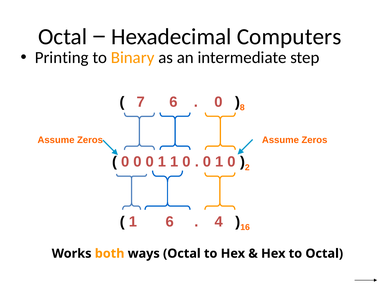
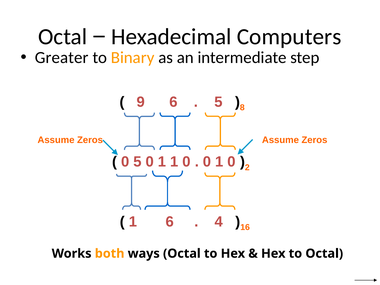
Printing: Printing -> Greater (62, 58)
7: 7 -> 9 (141, 102)
0: 0 -> 5 (218, 102)
0: 0 -> 5 (137, 162)
